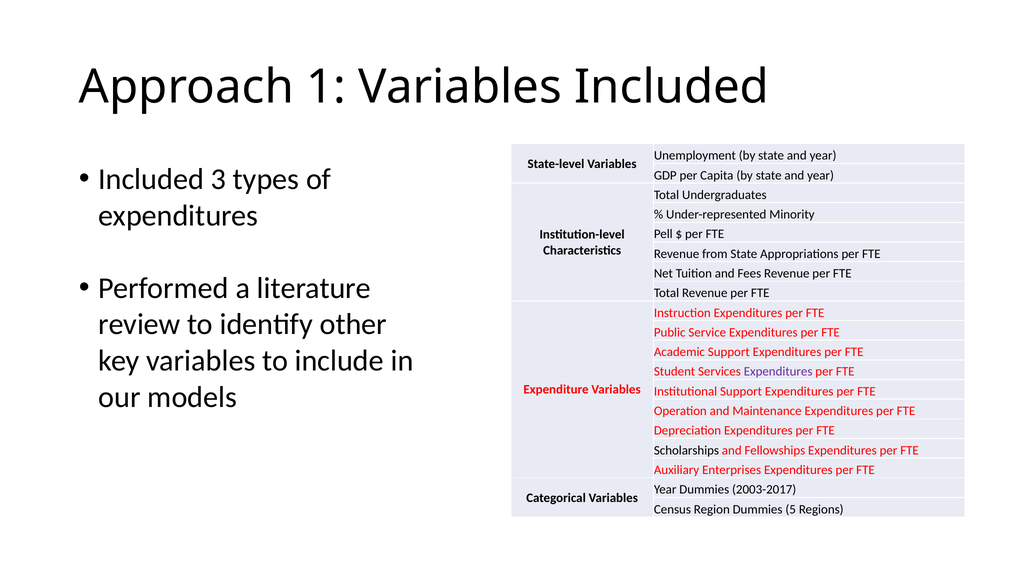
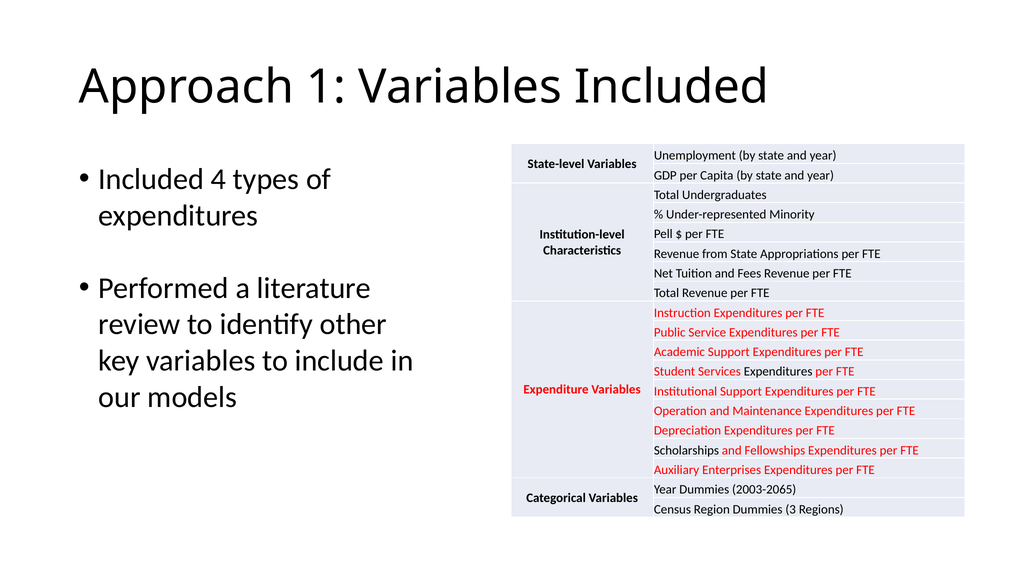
3: 3 -> 4 (218, 179)
Expenditures colour: purple -> black (778, 372)
2003-2017: 2003-2017 -> 2003-2065 (764, 489)
5: 5 -> 3 (791, 509)
